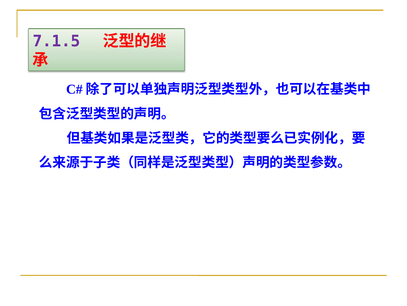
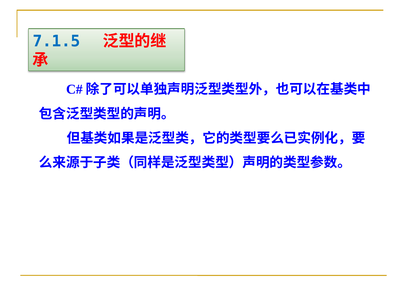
7.1.5 colour: purple -> blue (56, 41)
